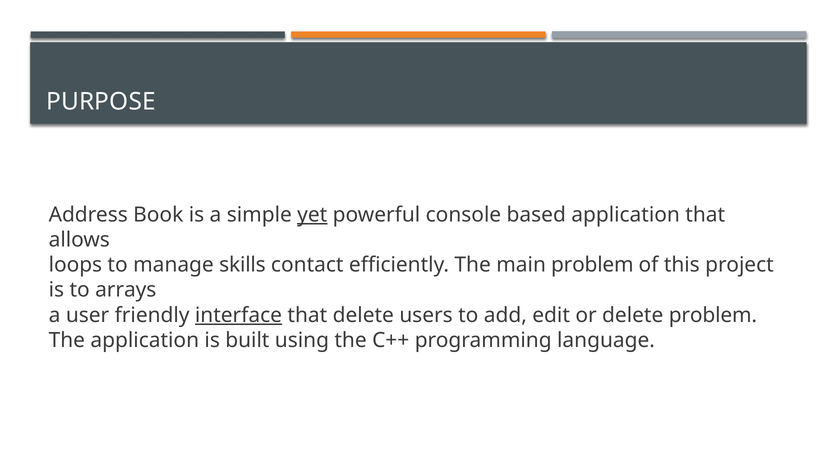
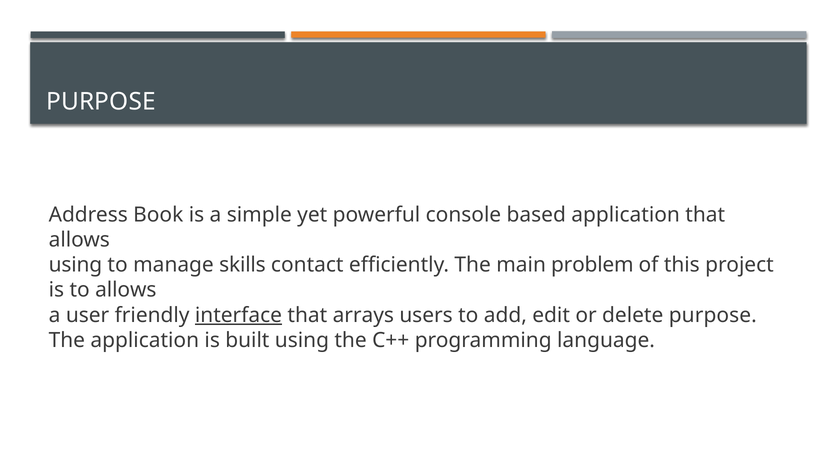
yet underline: present -> none (312, 215)
loops: loops -> using (75, 265)
to arrays: arrays -> allows (126, 290)
that delete: delete -> arrays (363, 315)
delete problem: problem -> purpose (713, 315)
